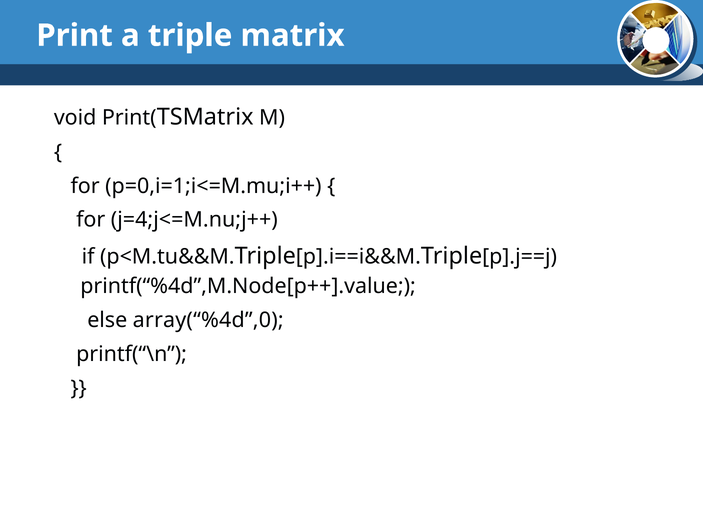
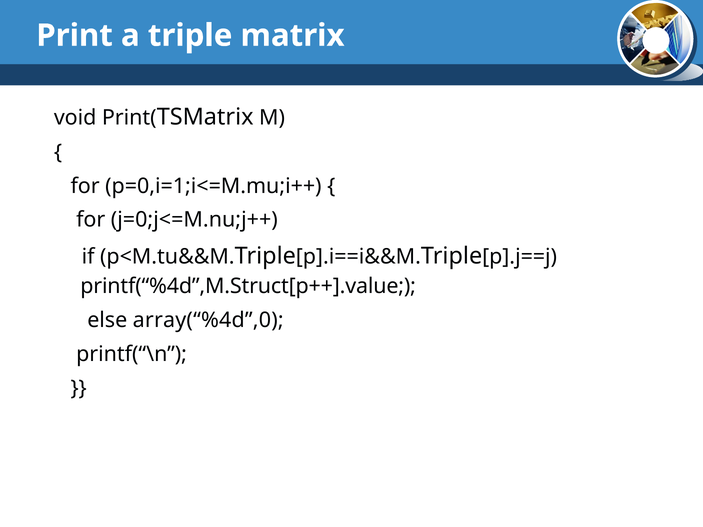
j=4;j<=M.nu;j++: j=4;j<=M.nu;j++ -> j=0;j<=M.nu;j++ (194, 220)
printf(“%4d”,M.Node[p++].value: printf(“%4d”,M.Node[p++].value -> printf(“%4d”,M.Struct[p++].value (248, 287)
